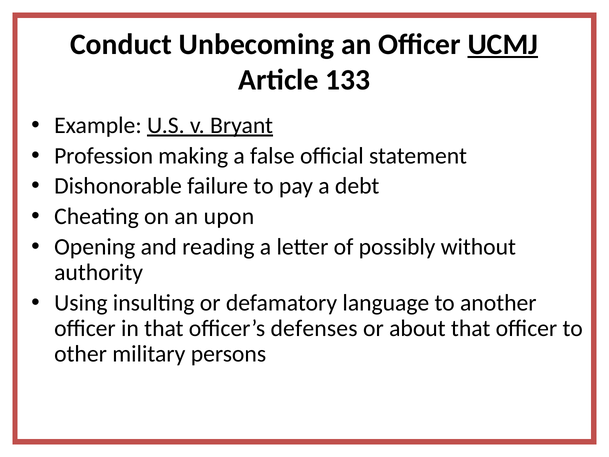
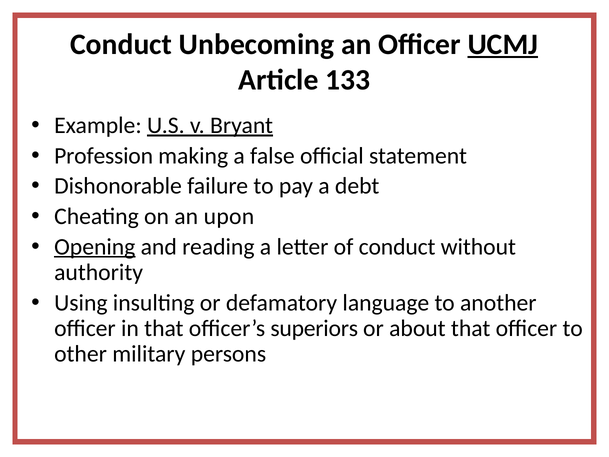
Opening underline: none -> present (95, 247)
of possibly: possibly -> conduct (397, 247)
defenses: defenses -> superiors (314, 328)
